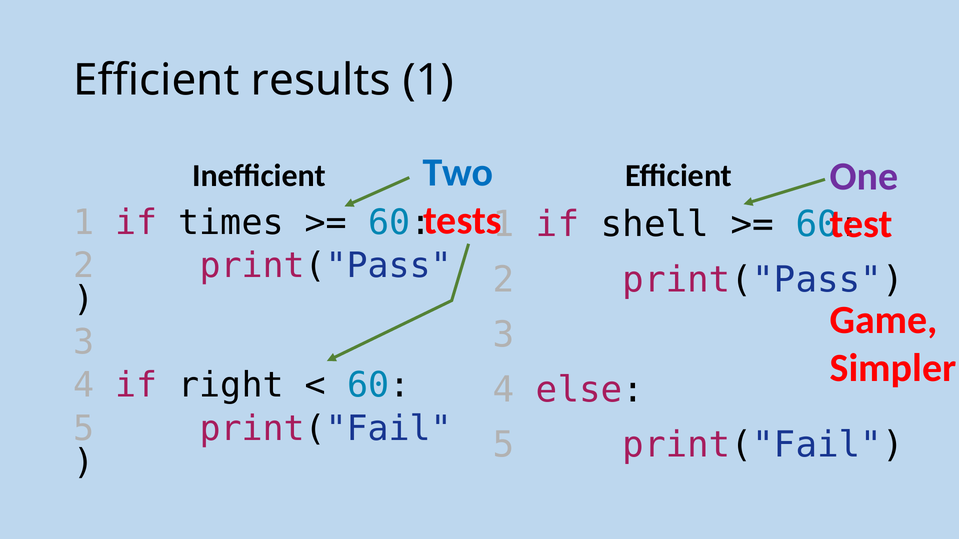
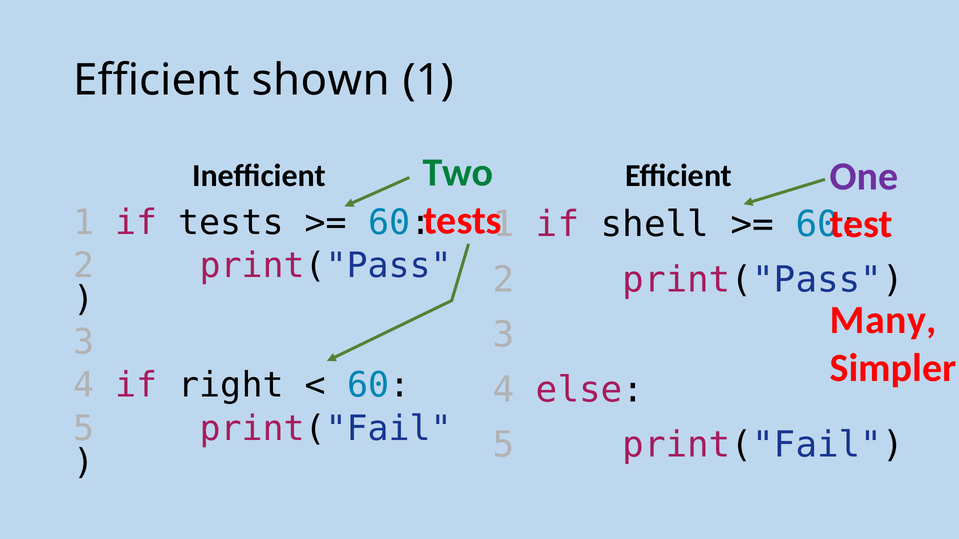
results: results -> shown (321, 81)
Two colour: blue -> green (458, 173)
if times: times -> tests (231, 223)
Game: Game -> Many (883, 320)
